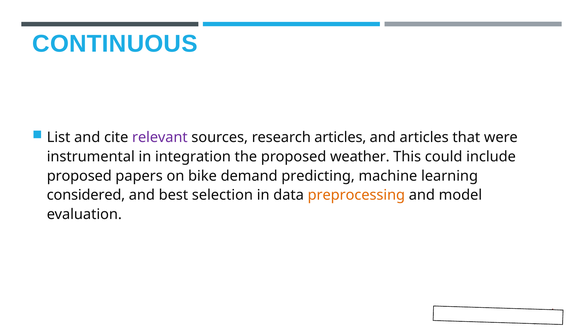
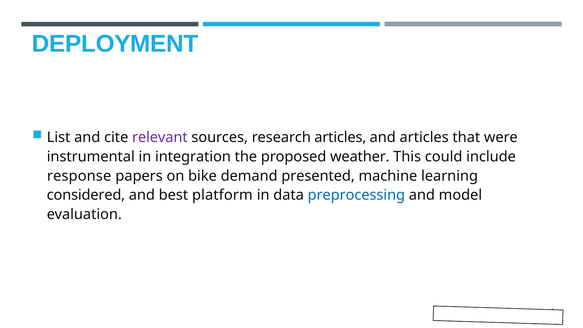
CONTINUOUS: CONTINUOUS -> DEPLOYMENT (115, 44)
proposed: proposed -> response (79, 176)
predicting: predicting -> presented (318, 176)
selection: selection -> platform (222, 195)
preprocessing colour: orange -> blue (356, 195)
